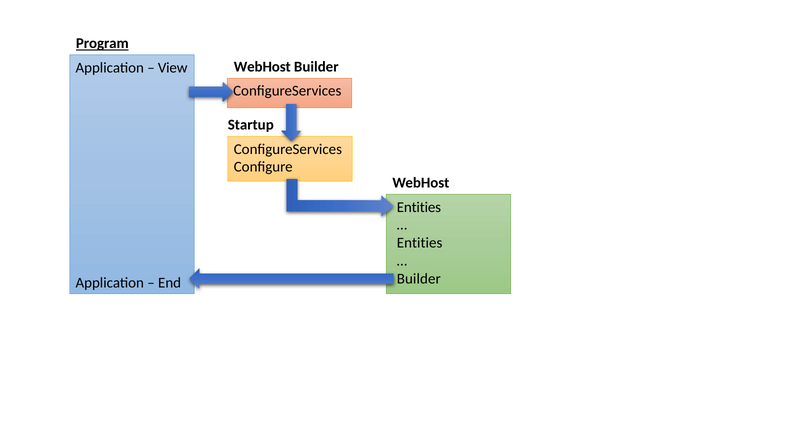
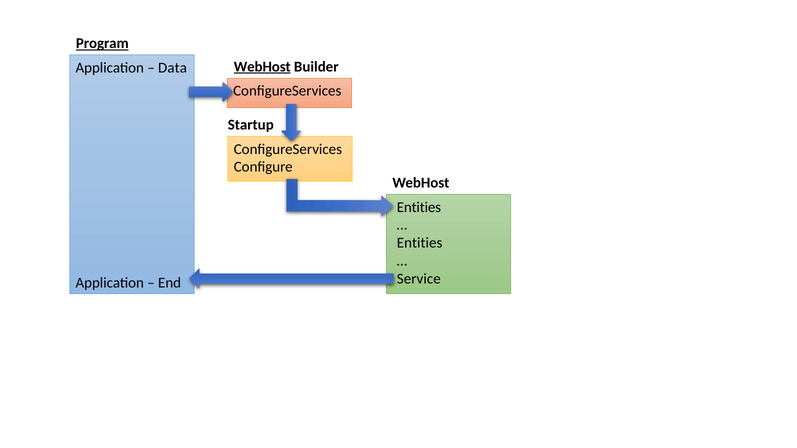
WebHost underline: none -> present (262, 67)
View: View -> Data (173, 68)
Builder: Builder -> Service (419, 279)
